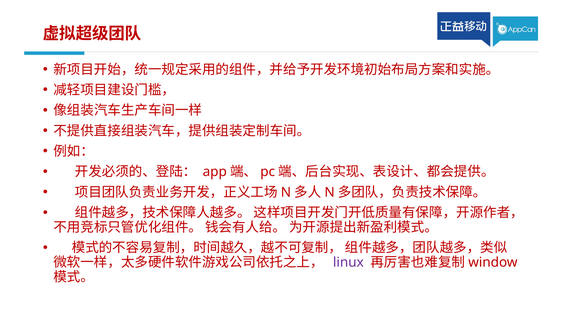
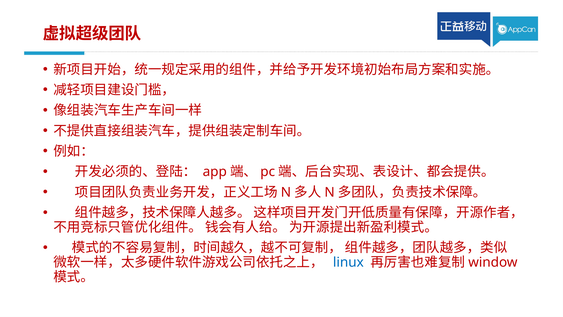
linux colour: purple -> blue (348, 262)
